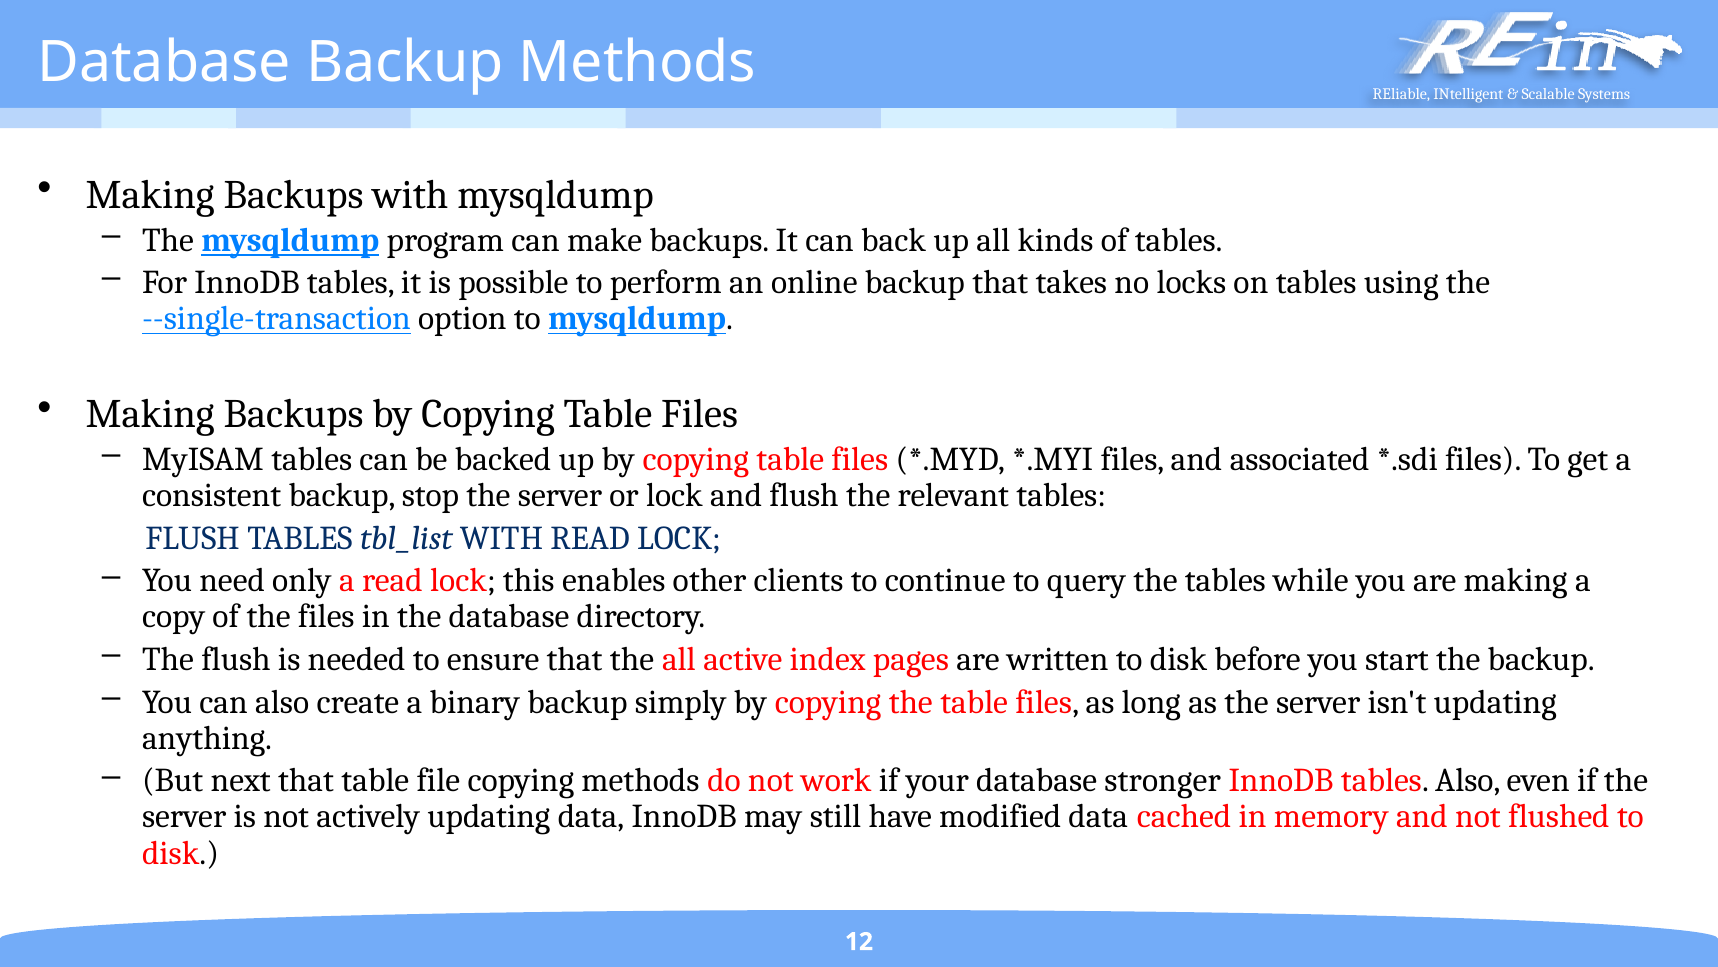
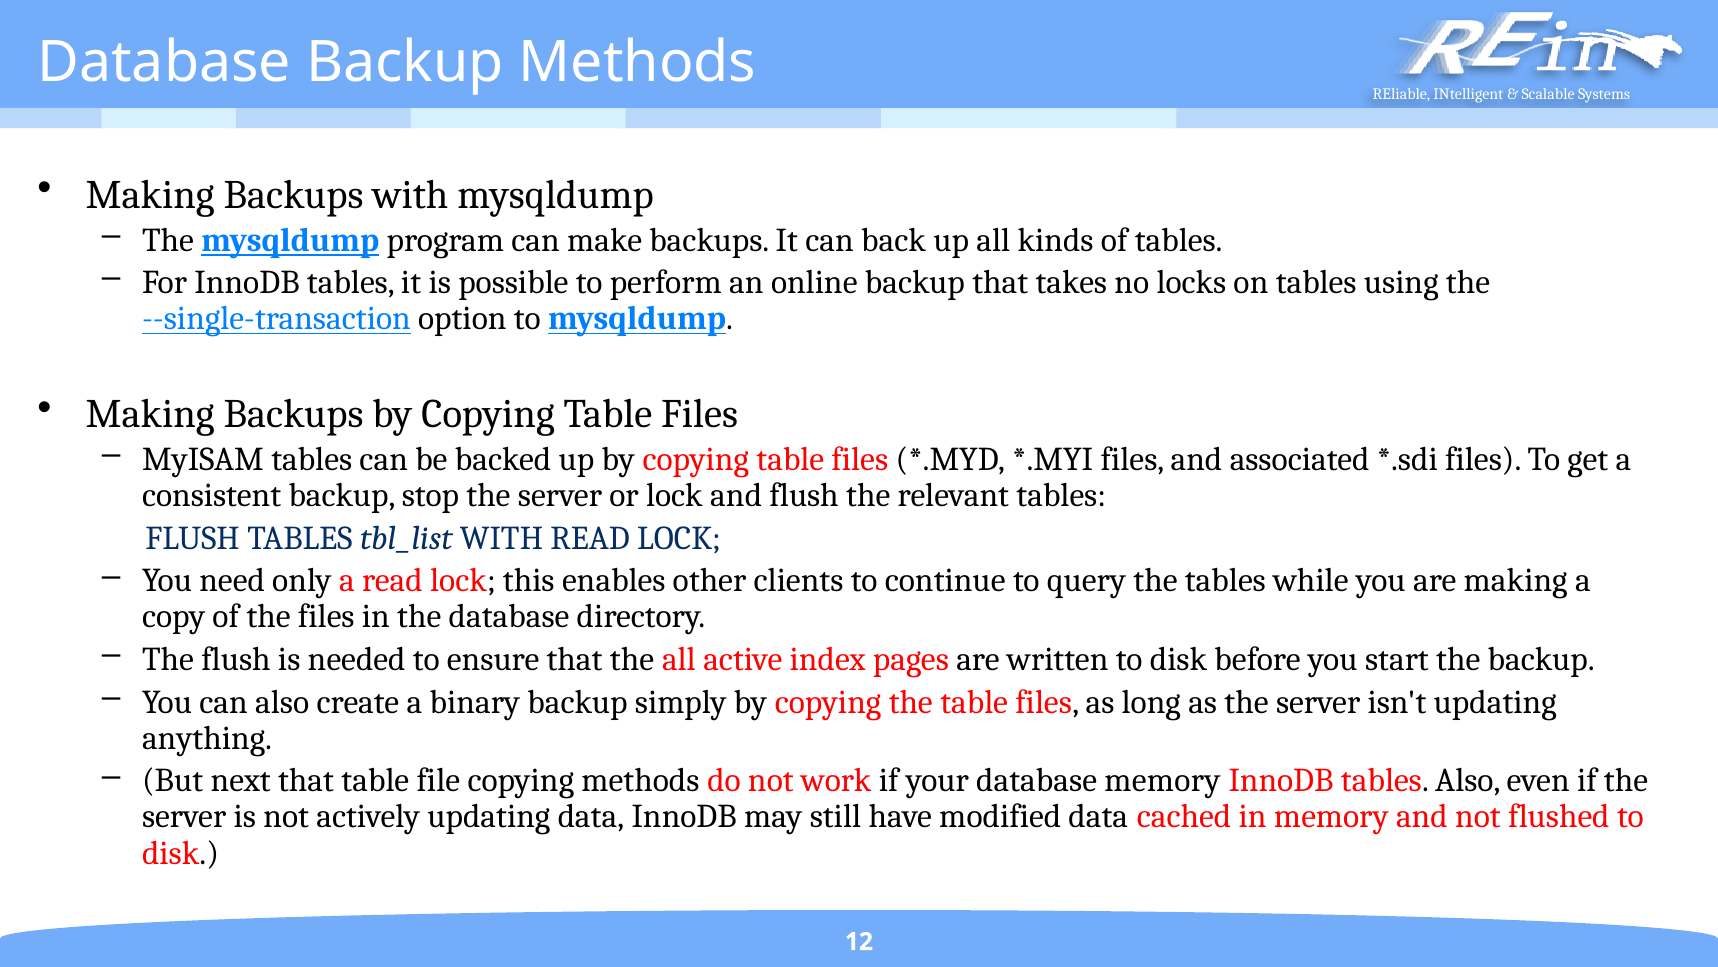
database stronger: stronger -> memory (1162, 780)
